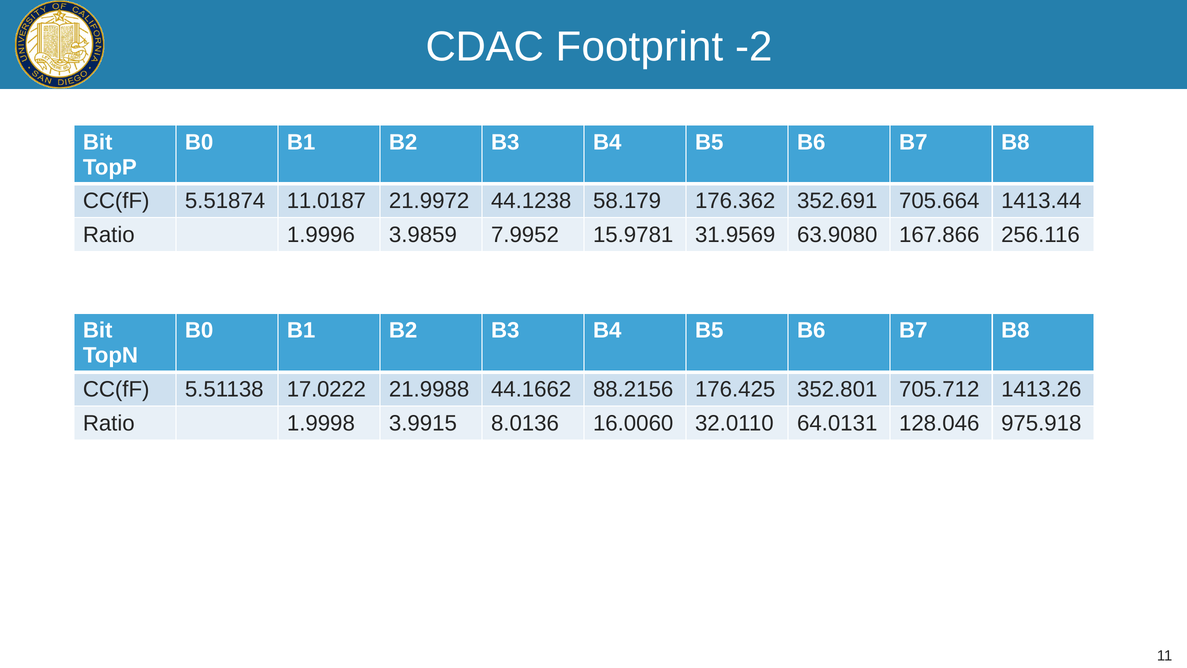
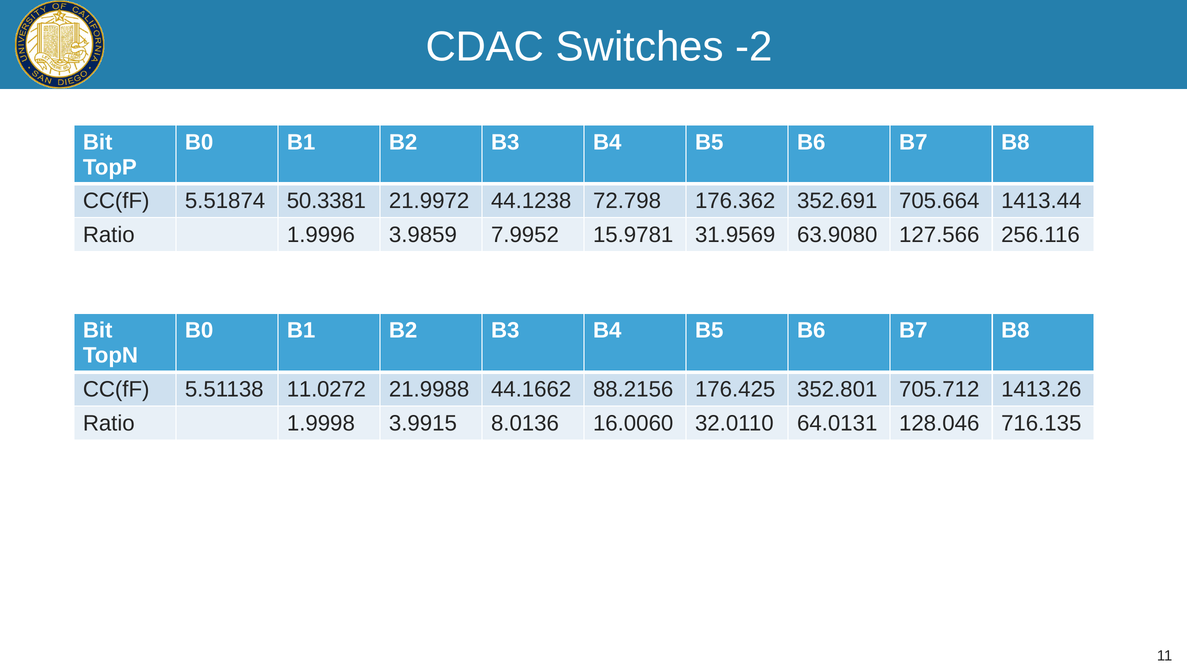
Footprint: Footprint -> Switches (640, 47)
11.0187: 11.0187 -> 50.3381 (326, 201)
58.179: 58.179 -> 72.798 (627, 201)
167.866: 167.866 -> 127.566 (939, 235)
17.0222: 17.0222 -> 11.0272 (326, 389)
975.918: 975.918 -> 716.135 (1041, 423)
